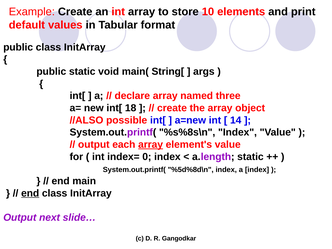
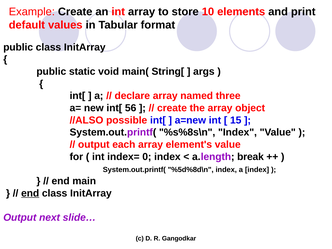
18: 18 -> 56 (131, 108)
14: 14 -> 15 (236, 120)
array underline: present -> none (151, 145)
a.length static: static -> break (250, 157)
